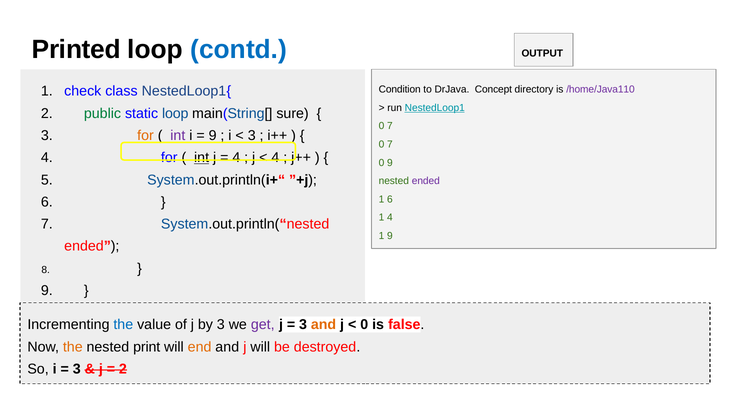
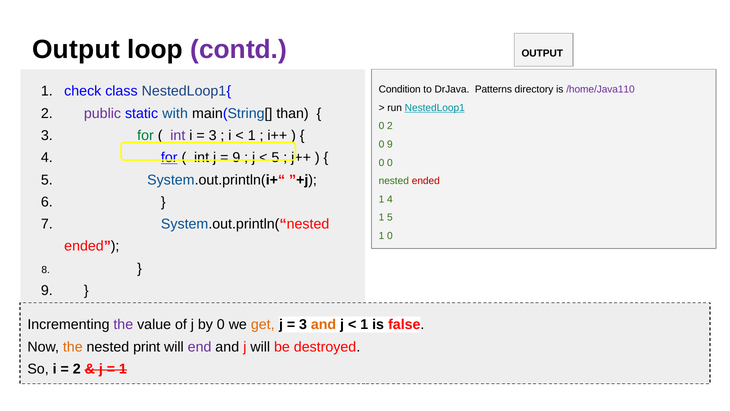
Printed: Printed -> Output (76, 49)
contd colour: blue -> purple (239, 49)
Concept: Concept -> Patterns (493, 89)
public colour: green -> purple (103, 113)
static loop: loop -> with (175, 113)
sure: sure -> than (293, 113)
7: 7 -> 2 (390, 126)
for colour: orange -> green (146, 135)
9: 9 -> 3 (213, 135)
3: 3 -> 1 (252, 135)
7: 7 -> 9 (390, 144)
for underline: none -> present (169, 158)
int underline: present -> none (202, 158)
4: 4 -> 9 (236, 158)
4: 4 -> 5 (275, 158)
0 9: 9 -> 0 (390, 163)
ended colour: purple -> red (426, 181)
1 6: 6 -> 4 (390, 199)
1 4: 4 -> 5 (390, 217)
1 9: 9 -> 0 (390, 236)
the colour: blue -> purple (123, 324)
by 3: 3 -> 0 (221, 324)
get colour: purple -> orange (263, 324)
0: 0 -> 1 (364, 324)
end colour: orange -> purple (200, 347)
3: 3 -> 2 (77, 369)
2: 2 -> 1 (123, 369)
